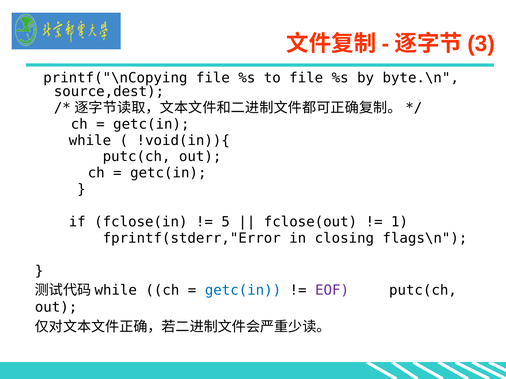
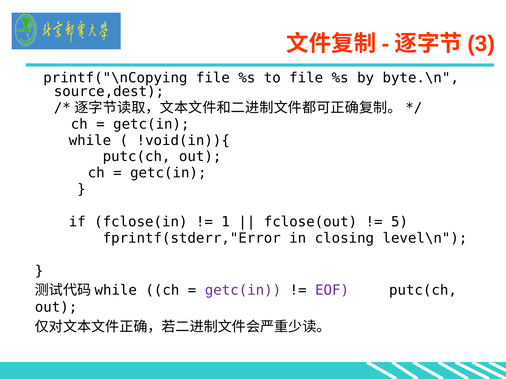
5: 5 -> 1 (226, 222)
1: 1 -> 5 (400, 222)
flags\n: flags\n -> level\n (425, 238)
getc(in colour: blue -> purple (243, 291)
